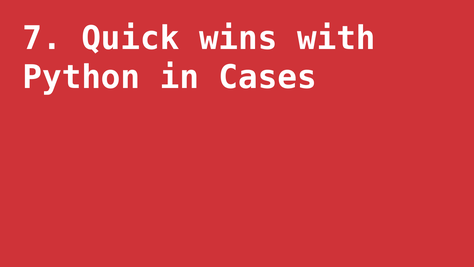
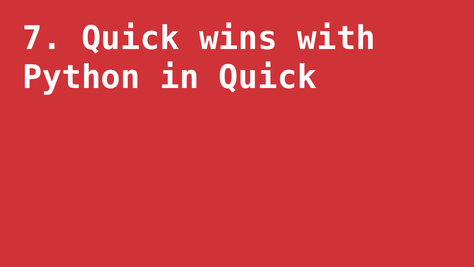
in Cases: Cases -> Quick (268, 77)
